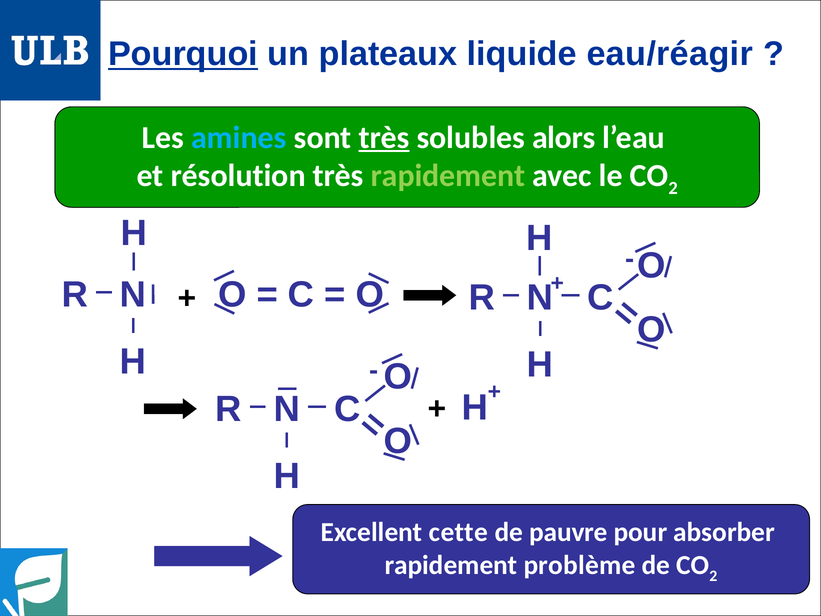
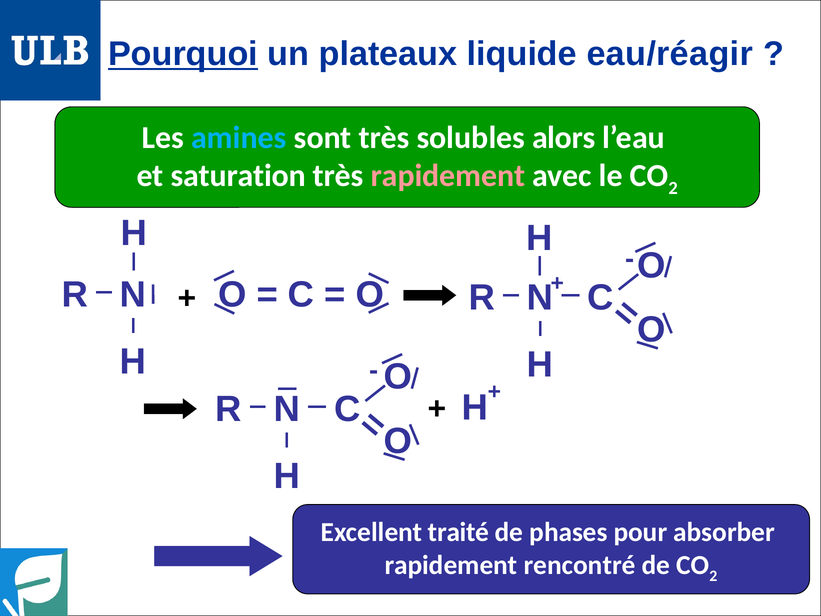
très underline: present -> none (384, 137)
résolution: résolution -> saturation (238, 176)
rapidement colour: light green -> pink (448, 176)
cette: cette -> traité (459, 532)
pauvre: pauvre -> phases (568, 532)
problème: problème -> rencontré (580, 565)
